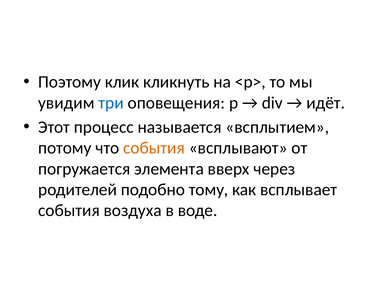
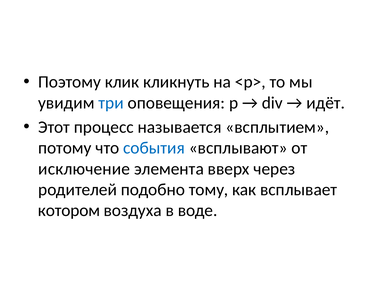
события colour: orange -> blue (154, 148)
погружается: погружается -> исключение (84, 169)
события: события -> котором (69, 211)
